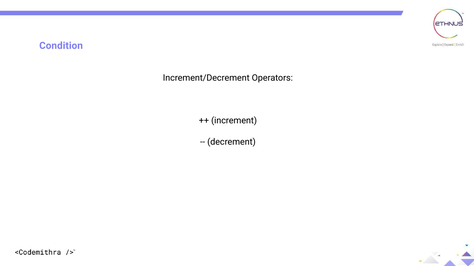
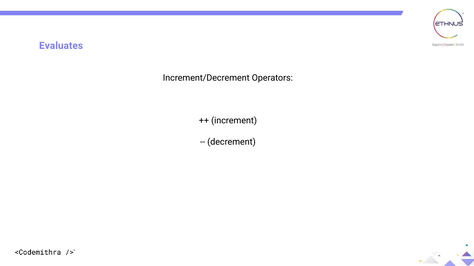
Condition: Condition -> Evaluates (61, 46)
